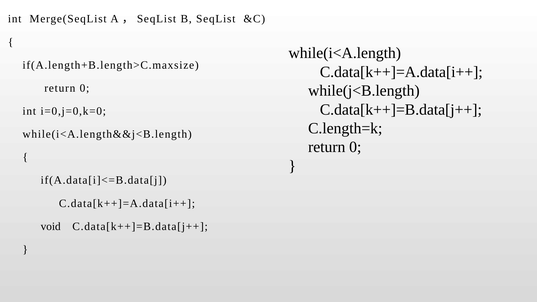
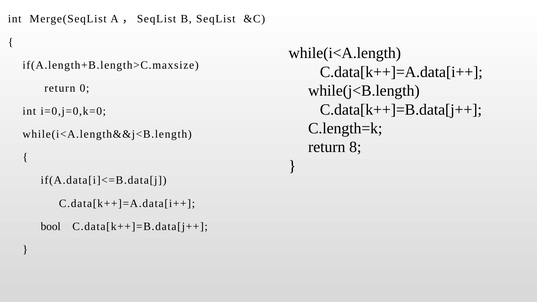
0: 0 -> 8 (355, 147)
void: void -> bool (51, 226)
